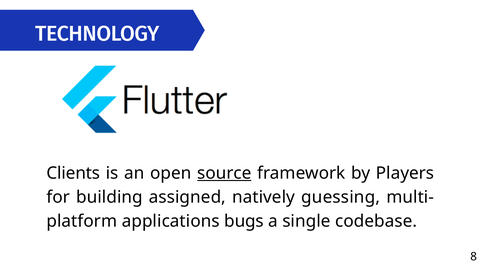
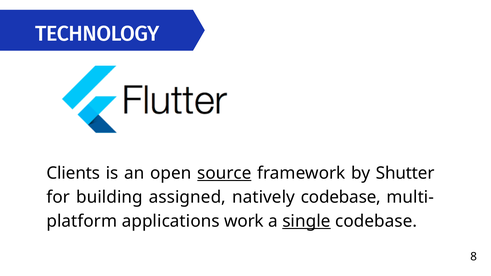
Players: Players -> Shutter (405, 173)
natively guessing: guessing -> codebase (341, 197)
bugs: bugs -> work (244, 221)
single underline: none -> present (306, 221)
